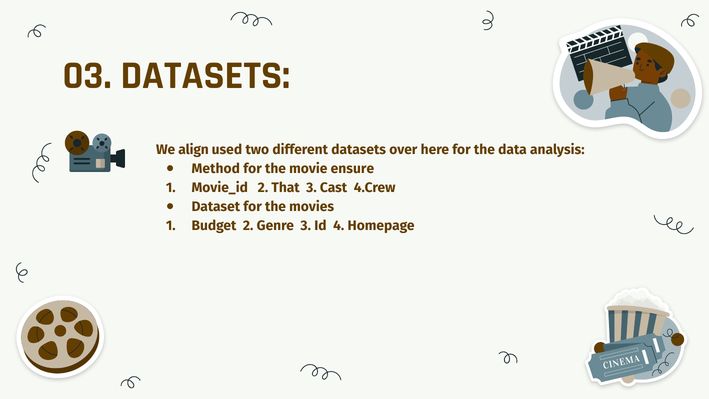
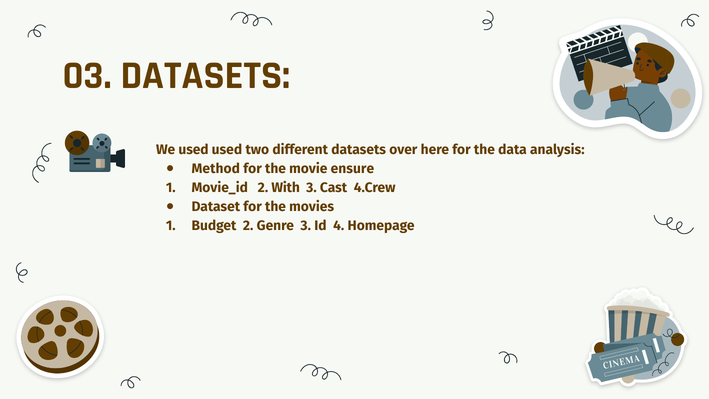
We align: align -> used (194, 149)
That: That -> With (286, 187)
